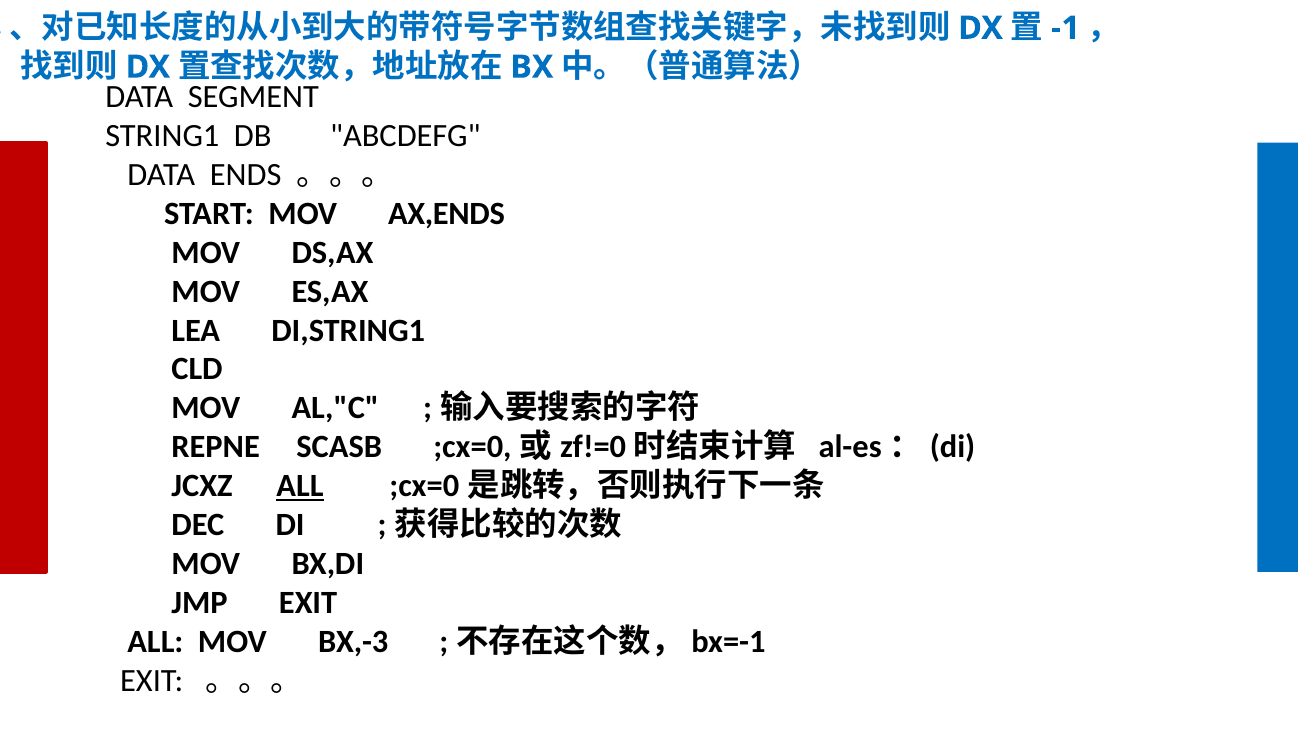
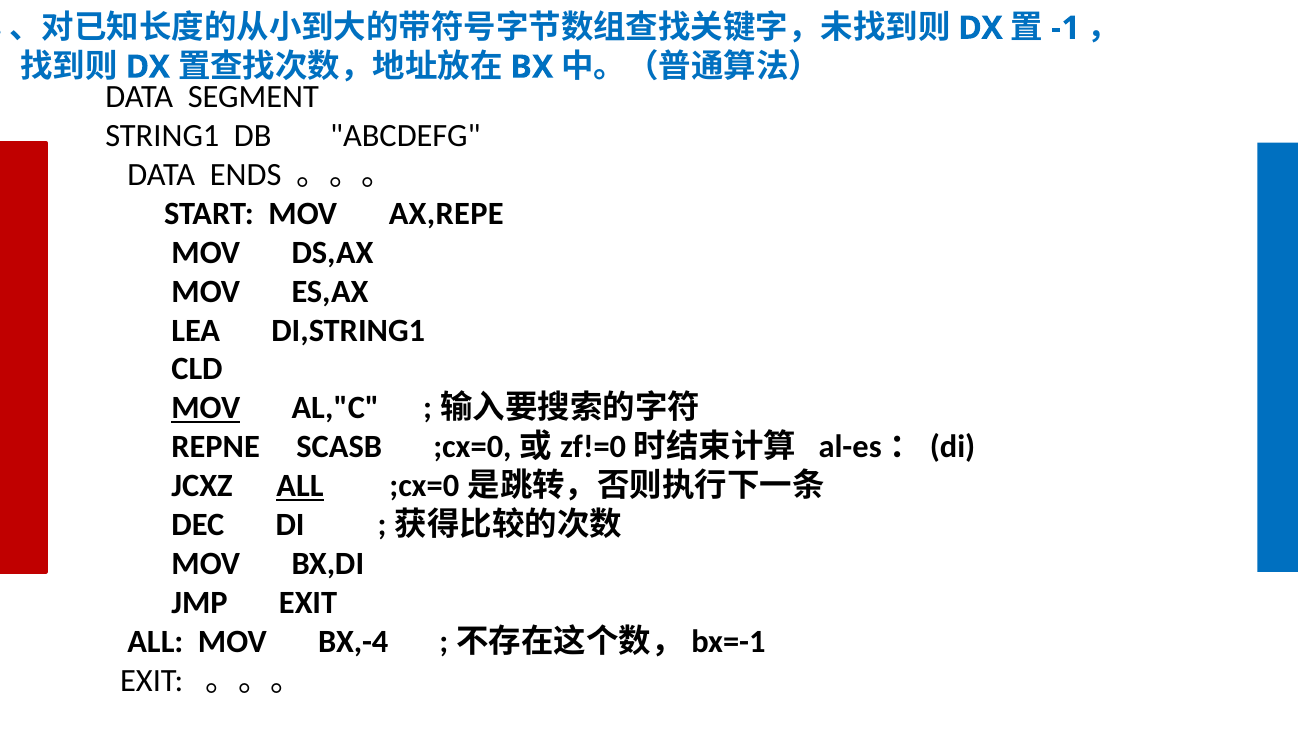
AX,ENDS: AX,ENDS -> AX,REPE (446, 214)
MOV underline: none -> present (206, 408)
BX,-3: BX,-3 -> BX,-4 (353, 642)
